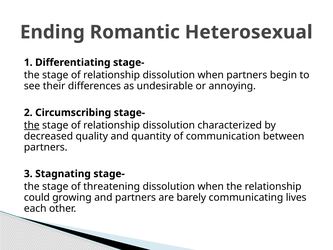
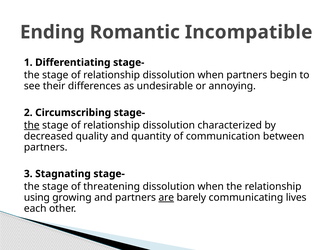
Heterosexual: Heterosexual -> Incompatible (249, 32)
could: could -> using (37, 197)
are underline: none -> present (166, 197)
